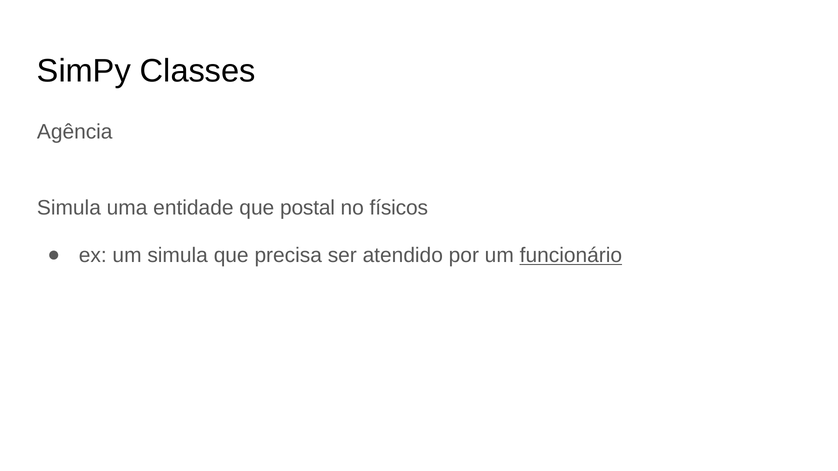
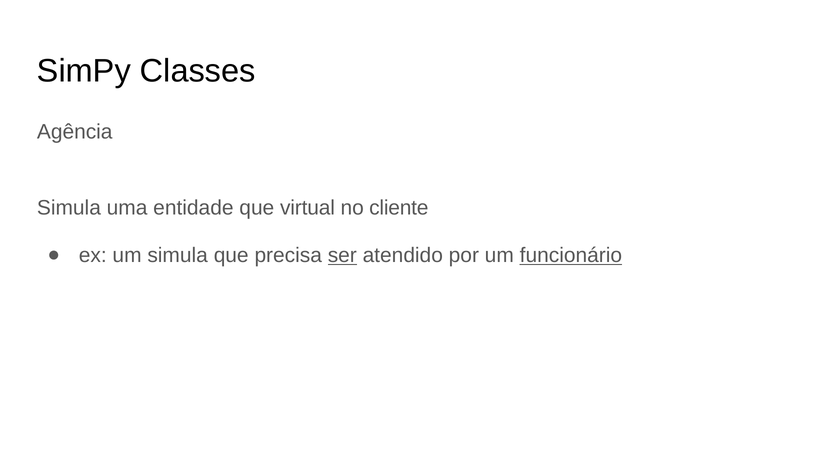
postal: postal -> virtual (308, 208)
físicos: físicos -> cliente (399, 208)
ser underline: none -> present (342, 256)
